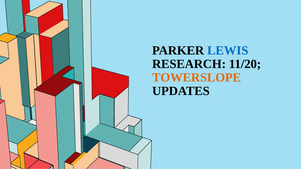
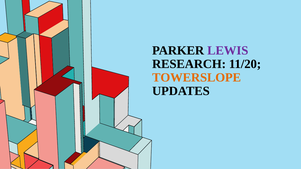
LEWIS colour: blue -> purple (228, 51)
